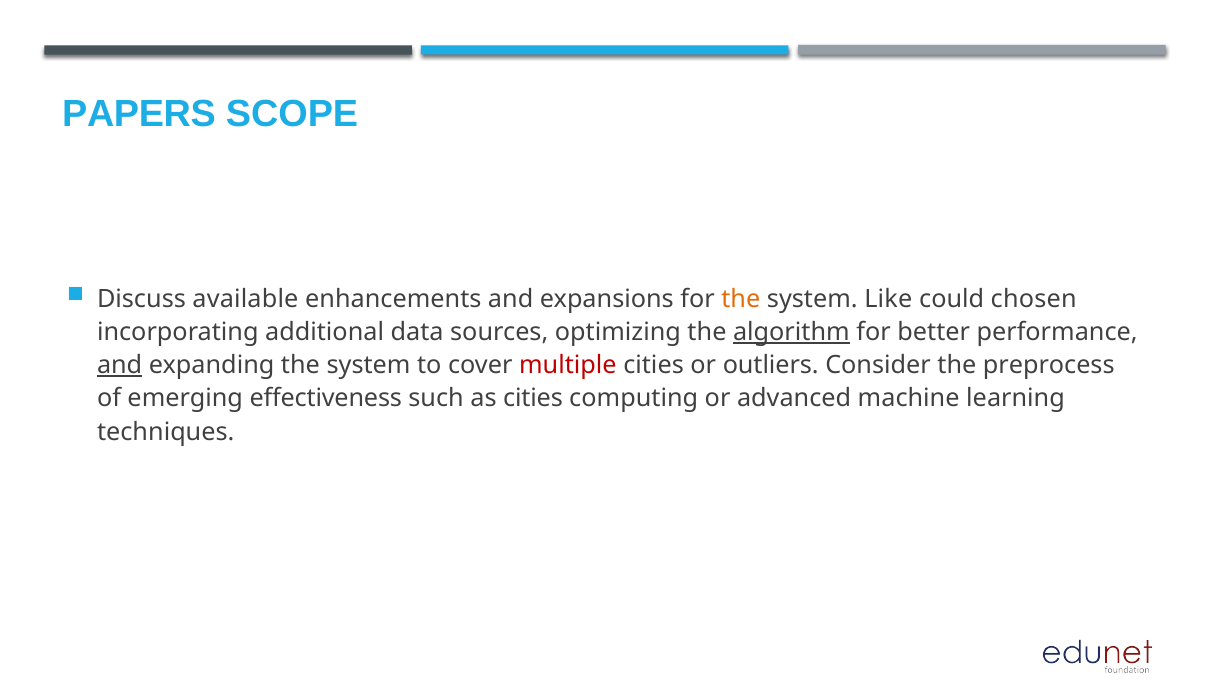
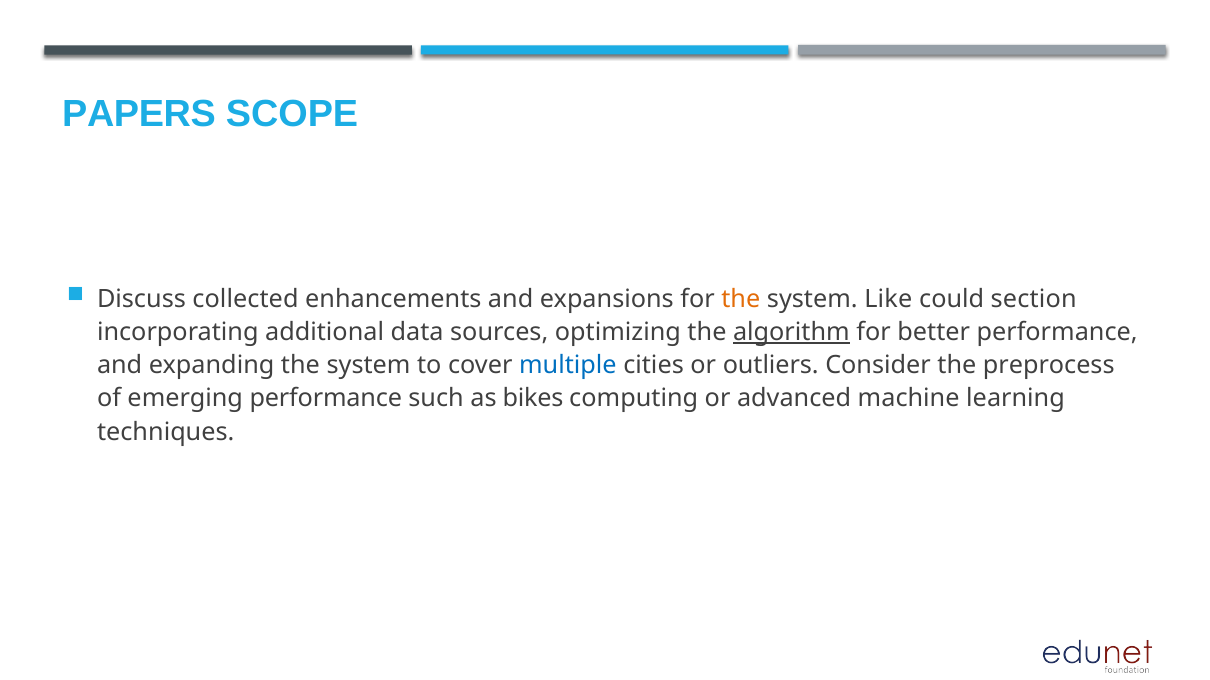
available: available -> collected (245, 299)
chosen: chosen -> section (1034, 299)
and underline: present -> none (120, 366)
multiple colour: red -> blue (568, 366)
emerging effectiveness: effectiveness -> performance (326, 399)
as cities: cities -> bikes (533, 399)
